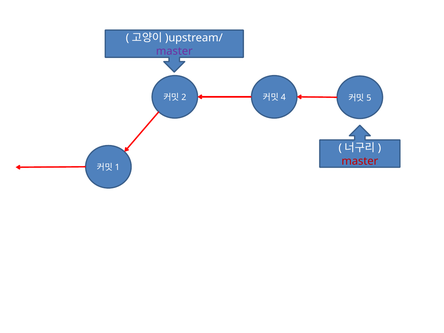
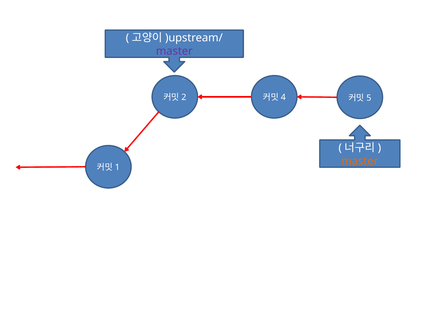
master colour: red -> orange (360, 161)
